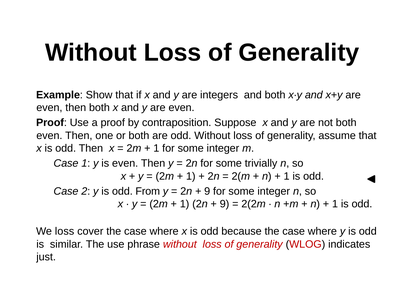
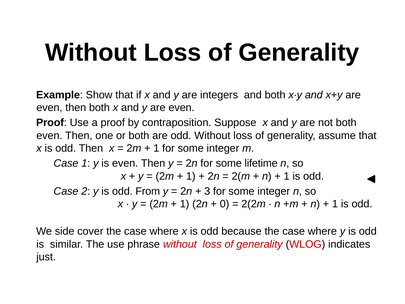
trivially: trivially -> lifetime (261, 163)
9: 9 -> 3 (207, 191)
9: 9 -> 0 (225, 204)
We loss: loss -> side (65, 231)
